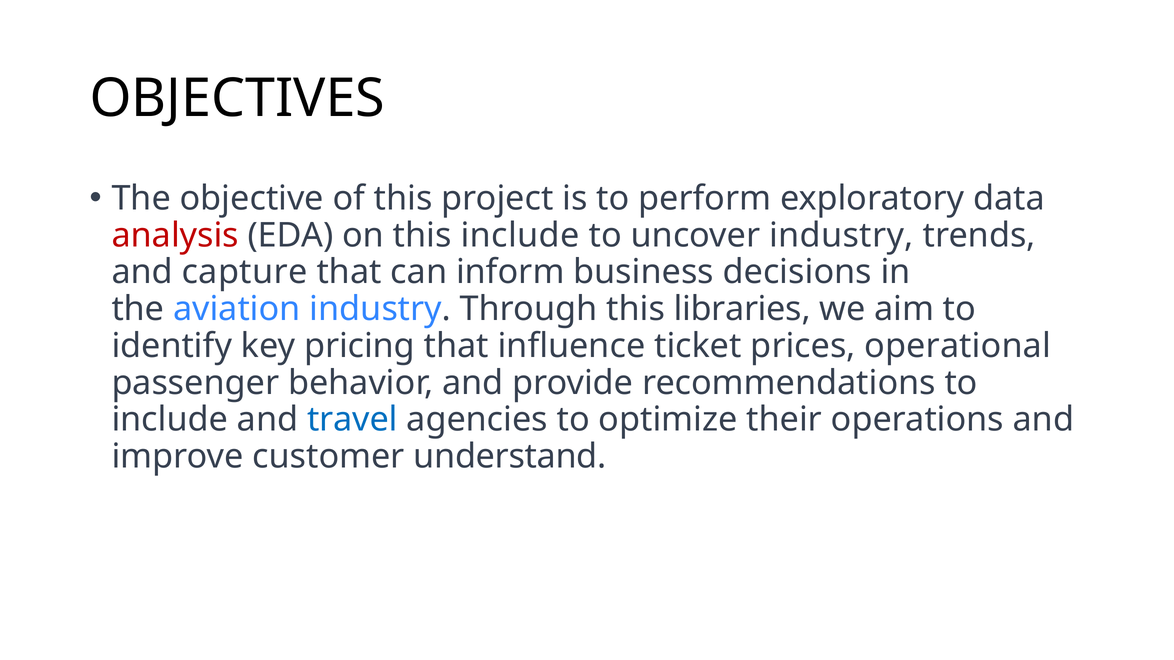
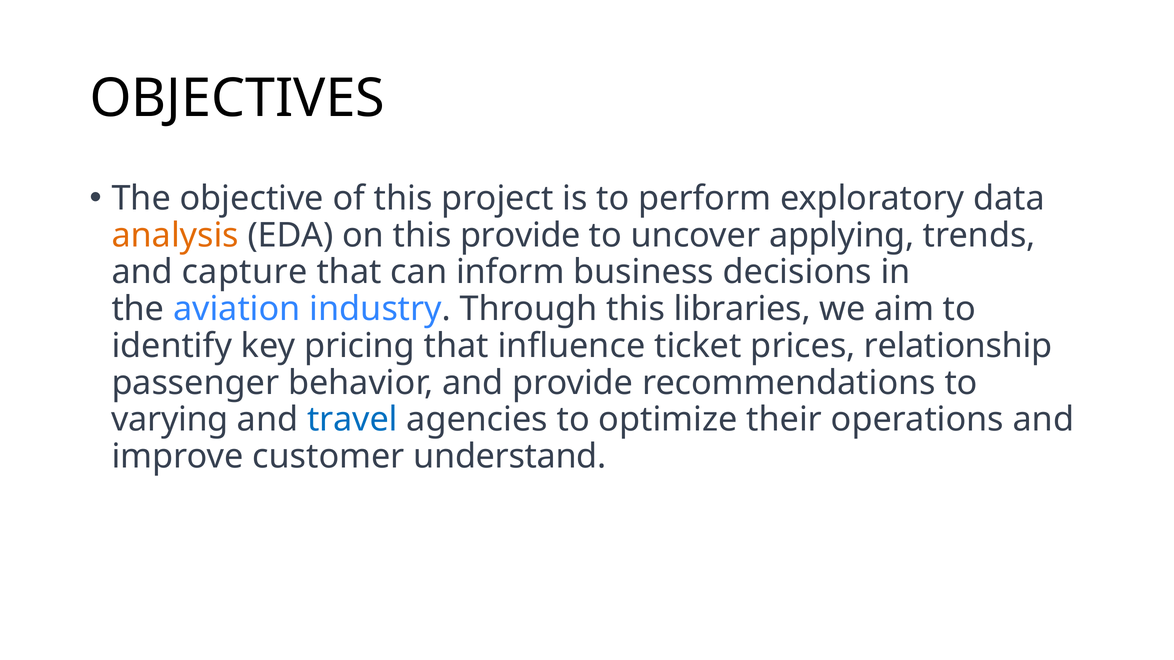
analysis colour: red -> orange (175, 235)
this include: include -> provide (520, 235)
uncover industry: industry -> applying (842, 235)
operational: operational -> relationship (958, 346)
include: include -> varying (170, 420)
